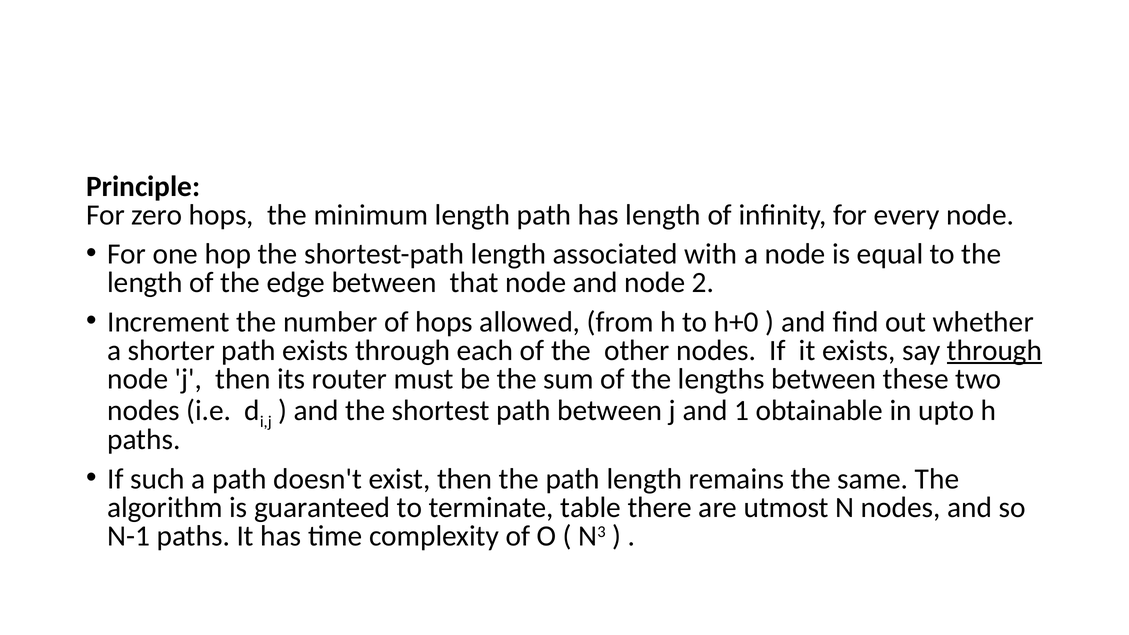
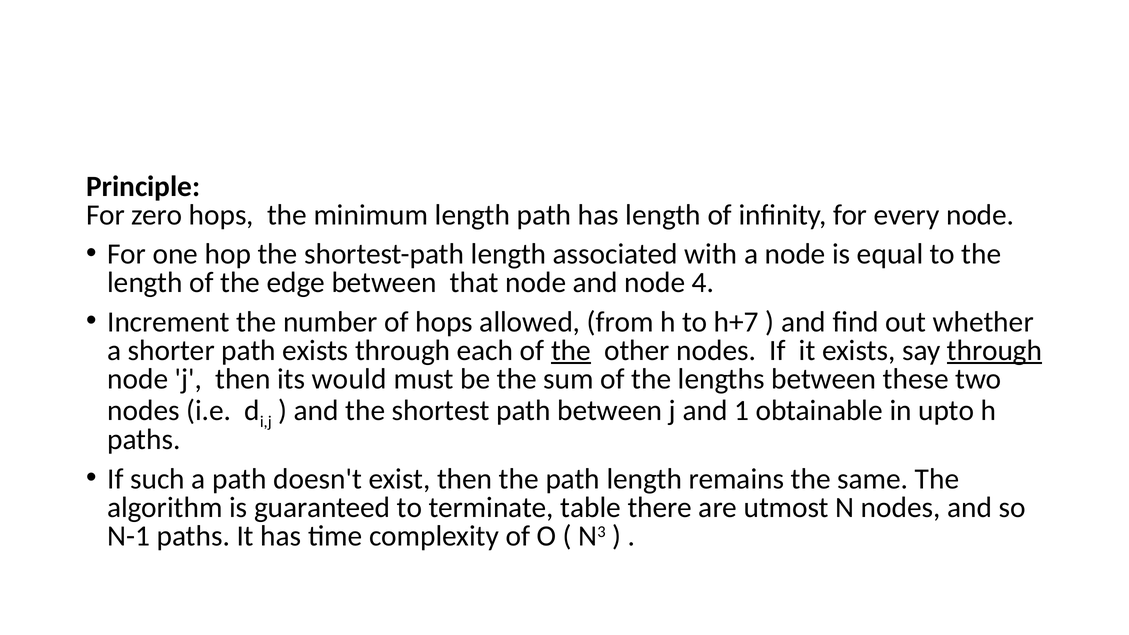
2: 2 -> 4 (703, 283)
h+0: h+0 -> h+7 (736, 322)
the underline: none -> present (571, 350)
router: router -> would (349, 379)
